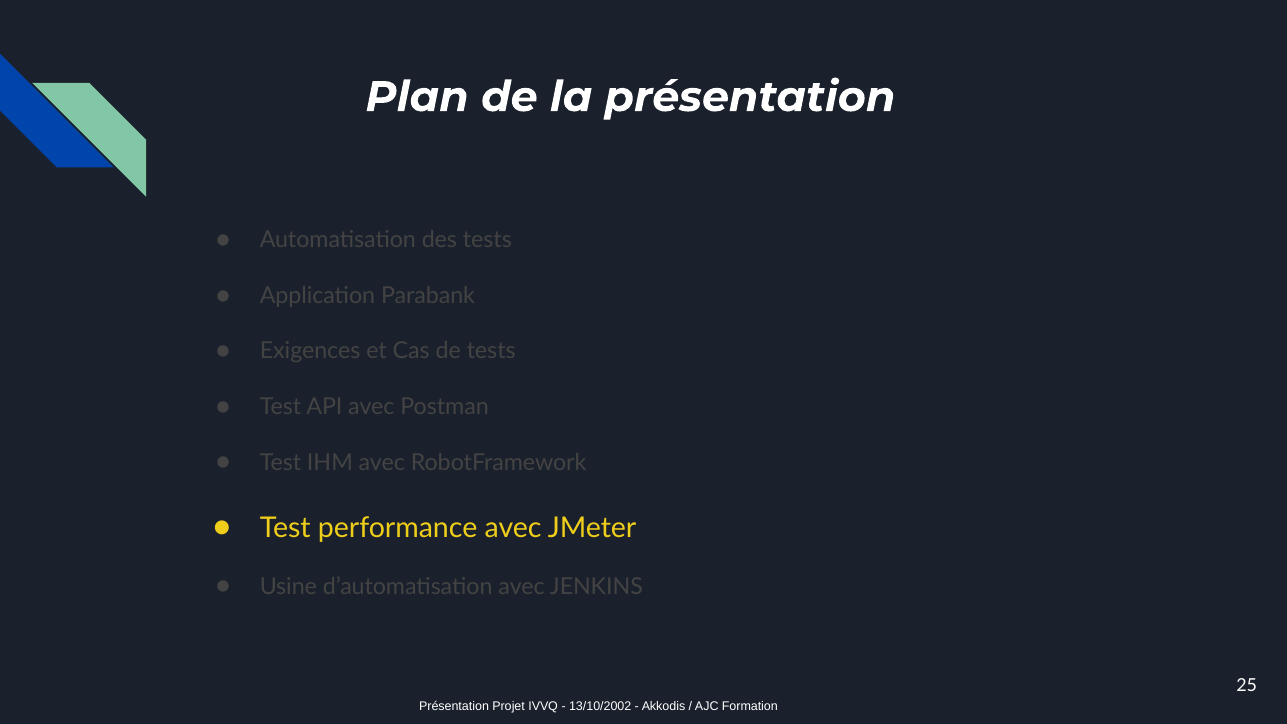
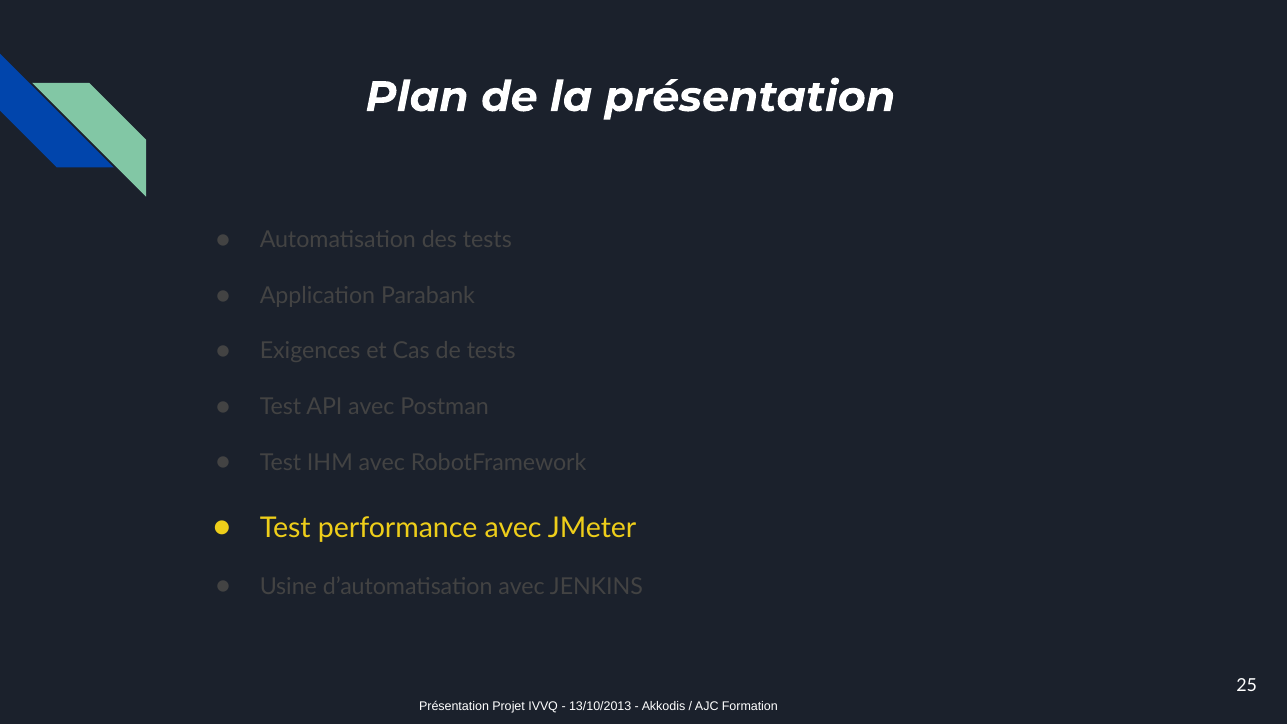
13/10/2002: 13/10/2002 -> 13/10/2013 (600, 706)
